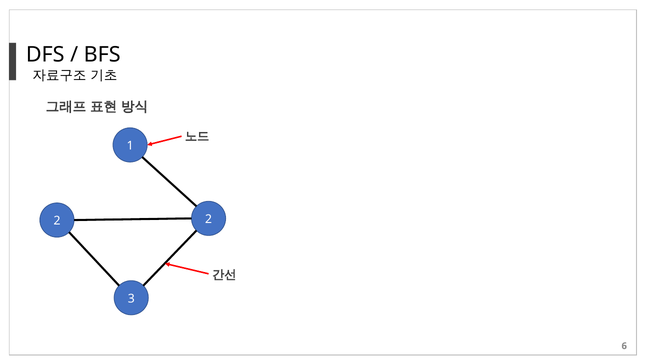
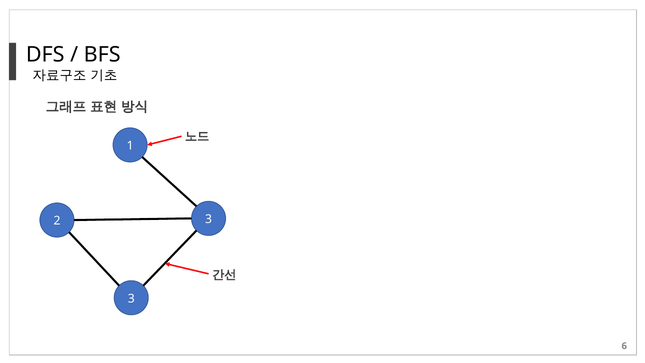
2 2: 2 -> 3 (209, 219)
